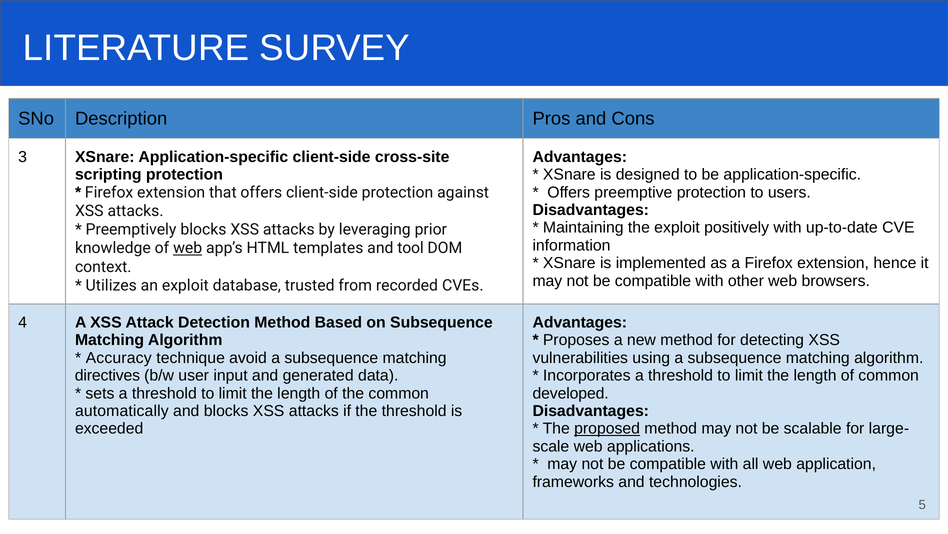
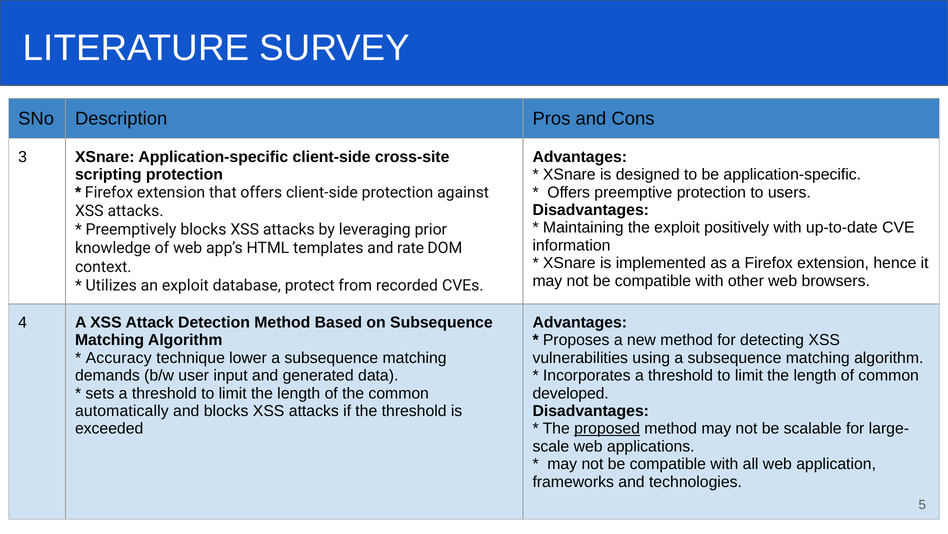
web underline: present -> none (188, 248)
tool: tool -> rate (411, 248)
trusted: trusted -> protect (310, 285)
avoid: avoid -> lower (248, 357)
directives: directives -> demands (107, 375)
